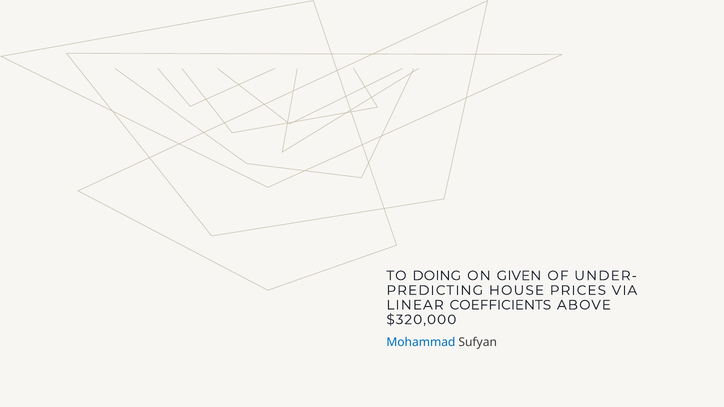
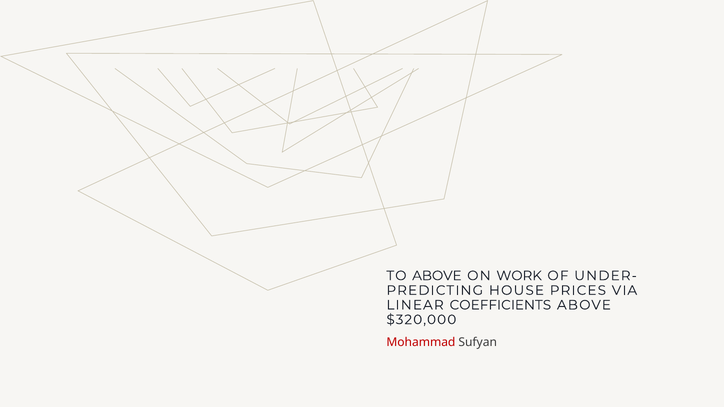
TO DOING: DOING -> ABOVE (437, 276)
GIVEN: GIVEN -> WORK (519, 276)
Mohammad colour: blue -> red (421, 343)
